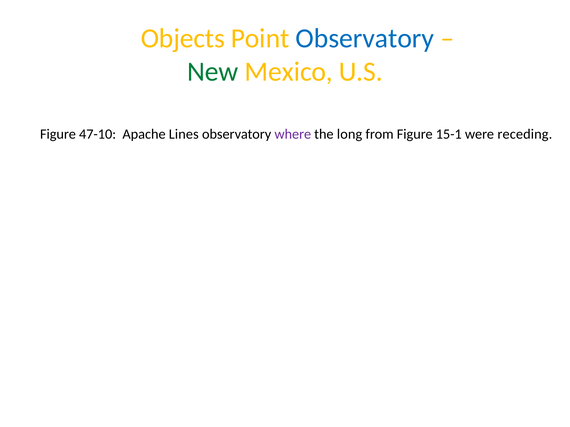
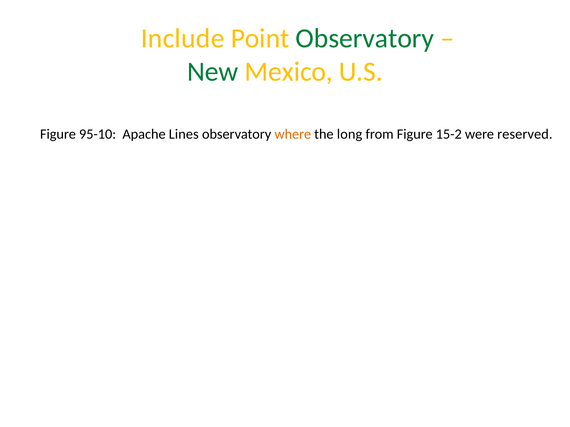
Objects: Objects -> Include (183, 39)
Observatory colour: blue -> green (365, 39)
47-10: 47-10 -> 95-10 (98, 134)
where colour: purple -> orange (293, 134)
15-1: 15-1 -> 15-2 (449, 134)
receding: receding -> reserved (525, 134)
